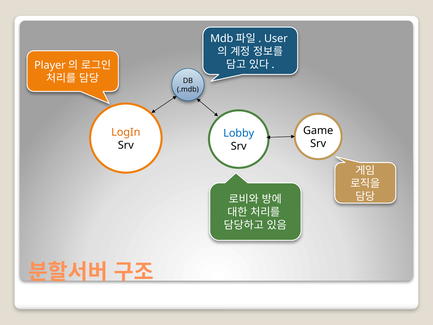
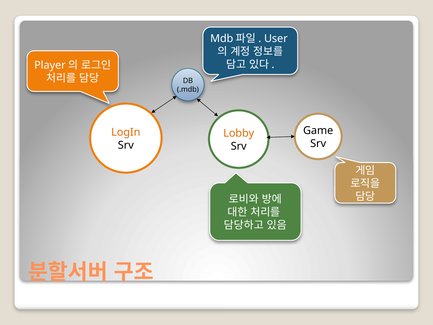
Lobby colour: blue -> orange (239, 133)
